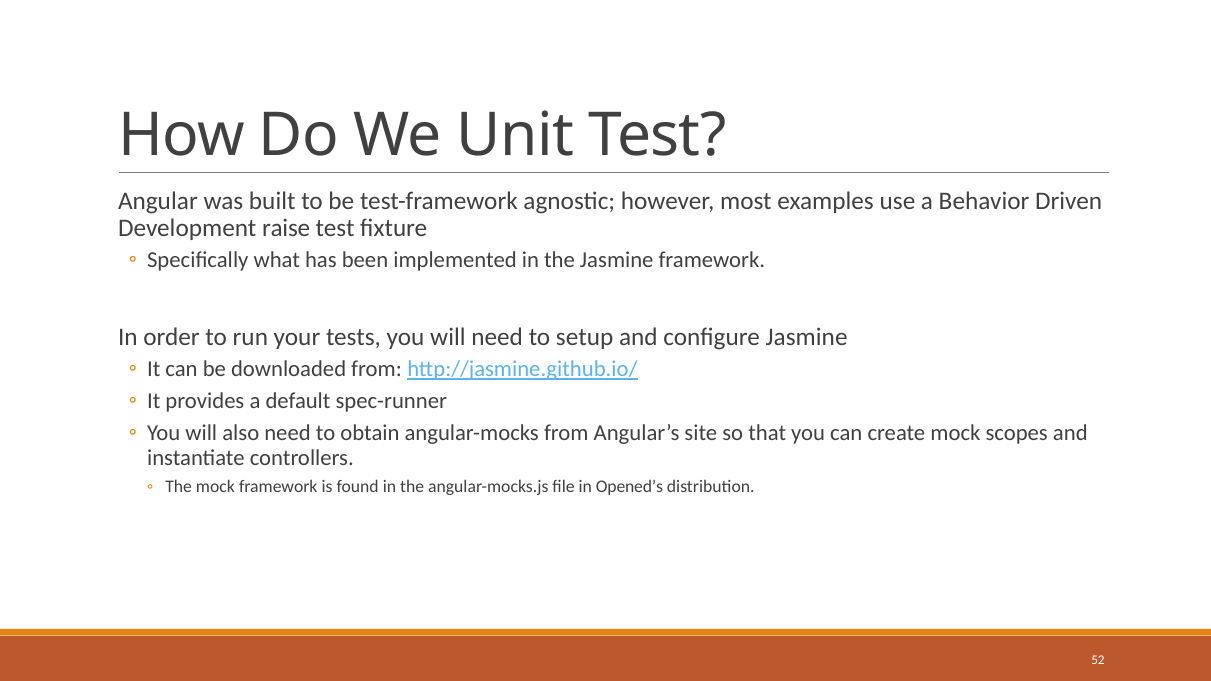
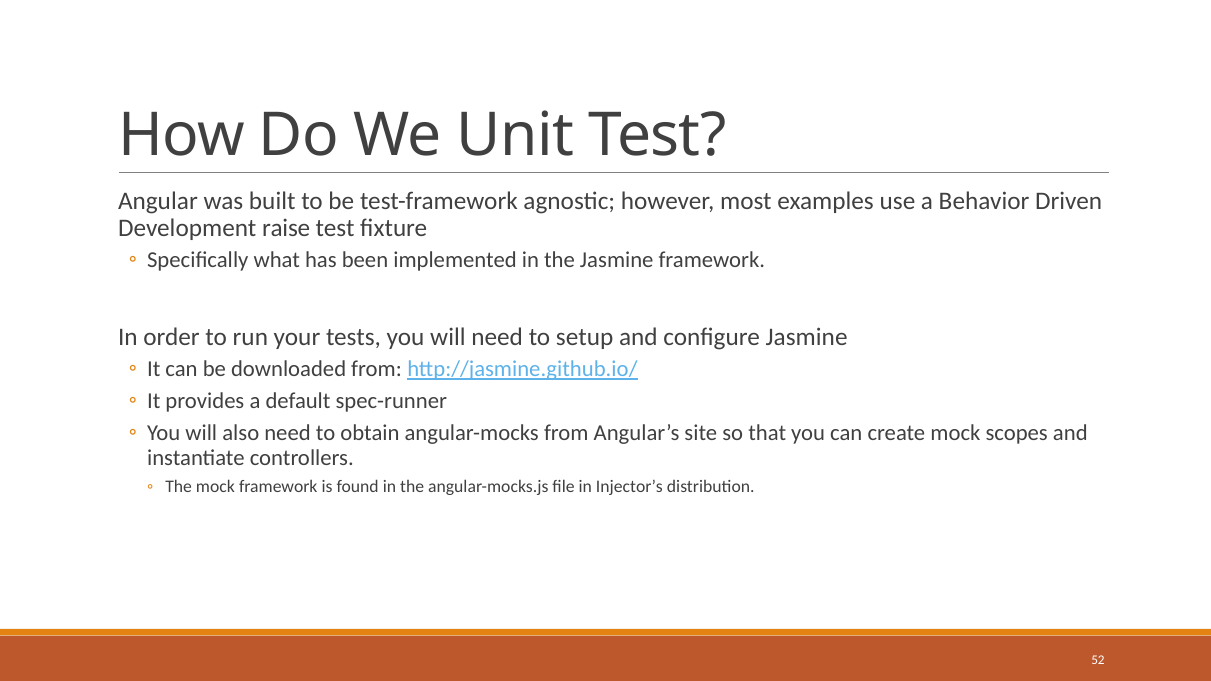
Opened’s: Opened’s -> Injector’s (629, 487)
